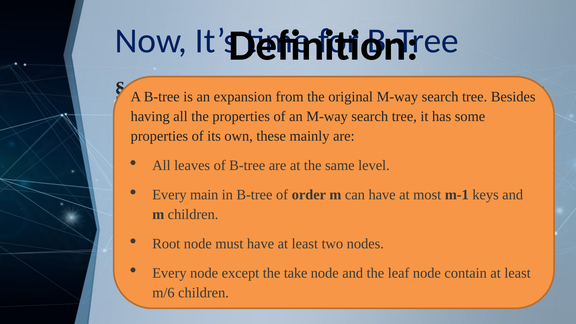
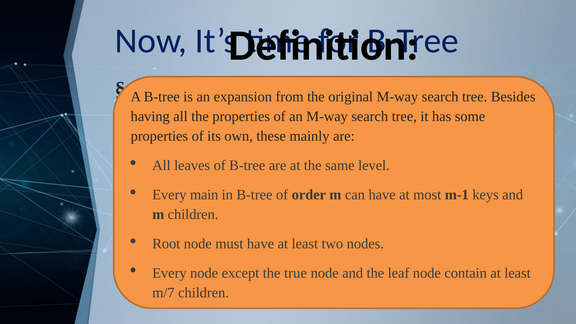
take: take -> true (295, 273)
m/6: m/6 -> m/7 (163, 293)
